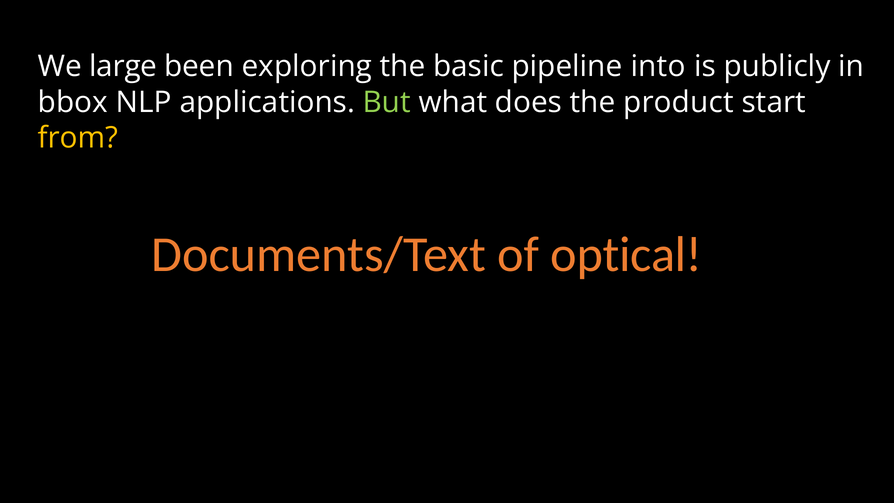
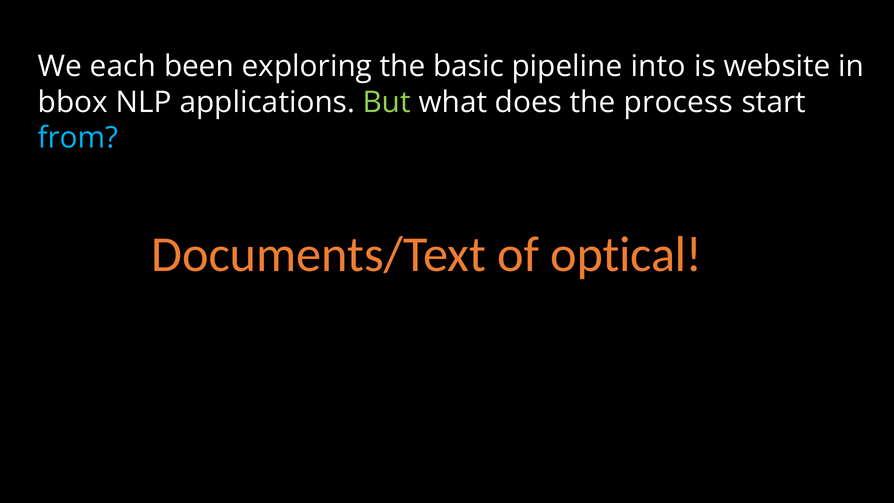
large: large -> each (123, 66)
publicly: publicly -> website (777, 66)
product: product -> process (678, 102)
from colour: yellow -> light blue (78, 138)
